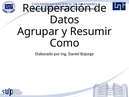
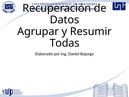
Como: Como -> Todas (65, 43)
